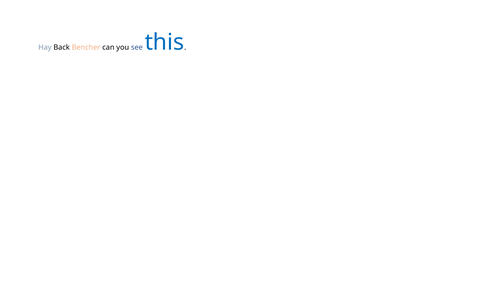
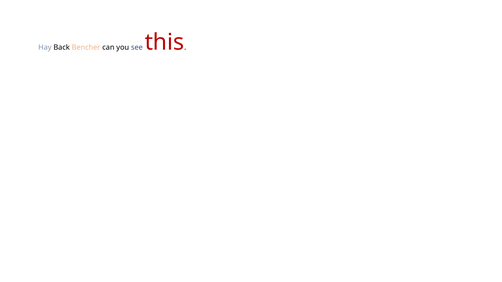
this colour: blue -> red (164, 42)
